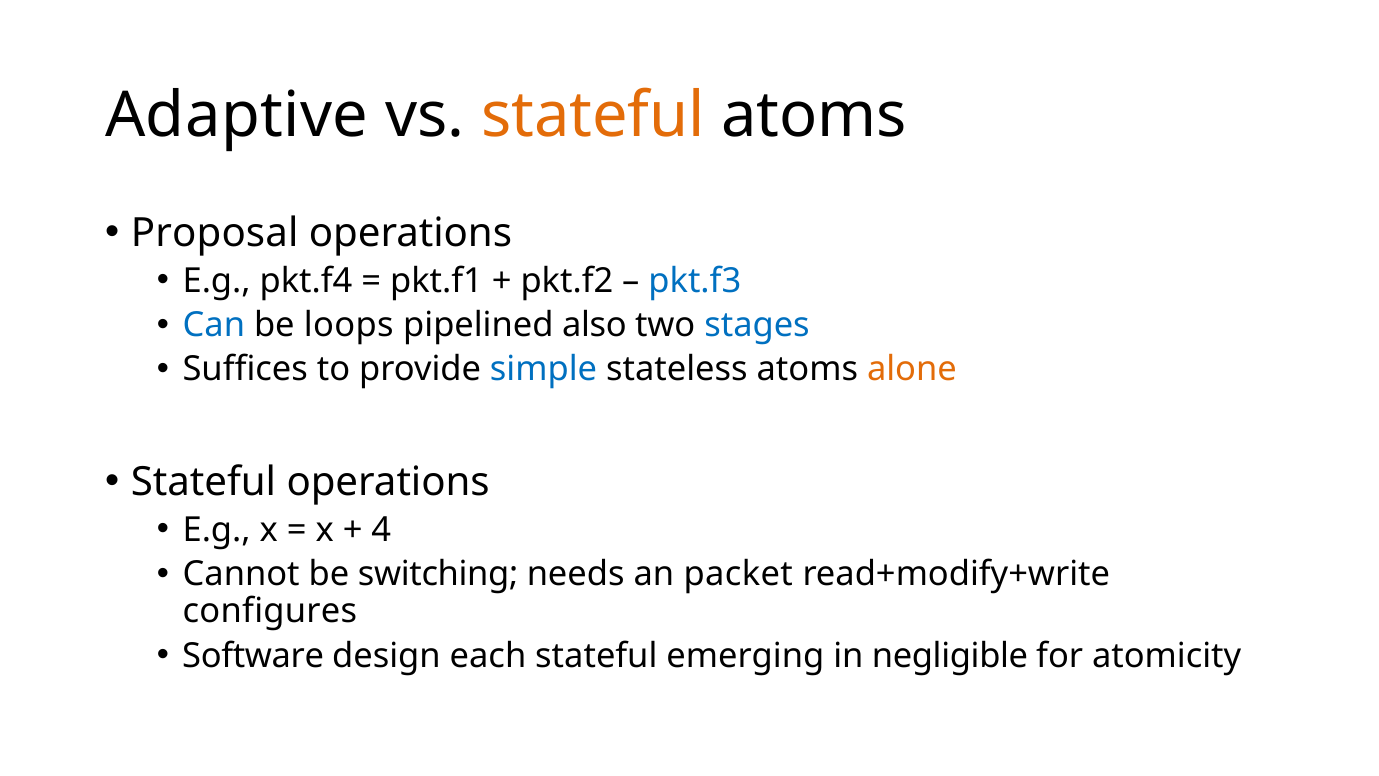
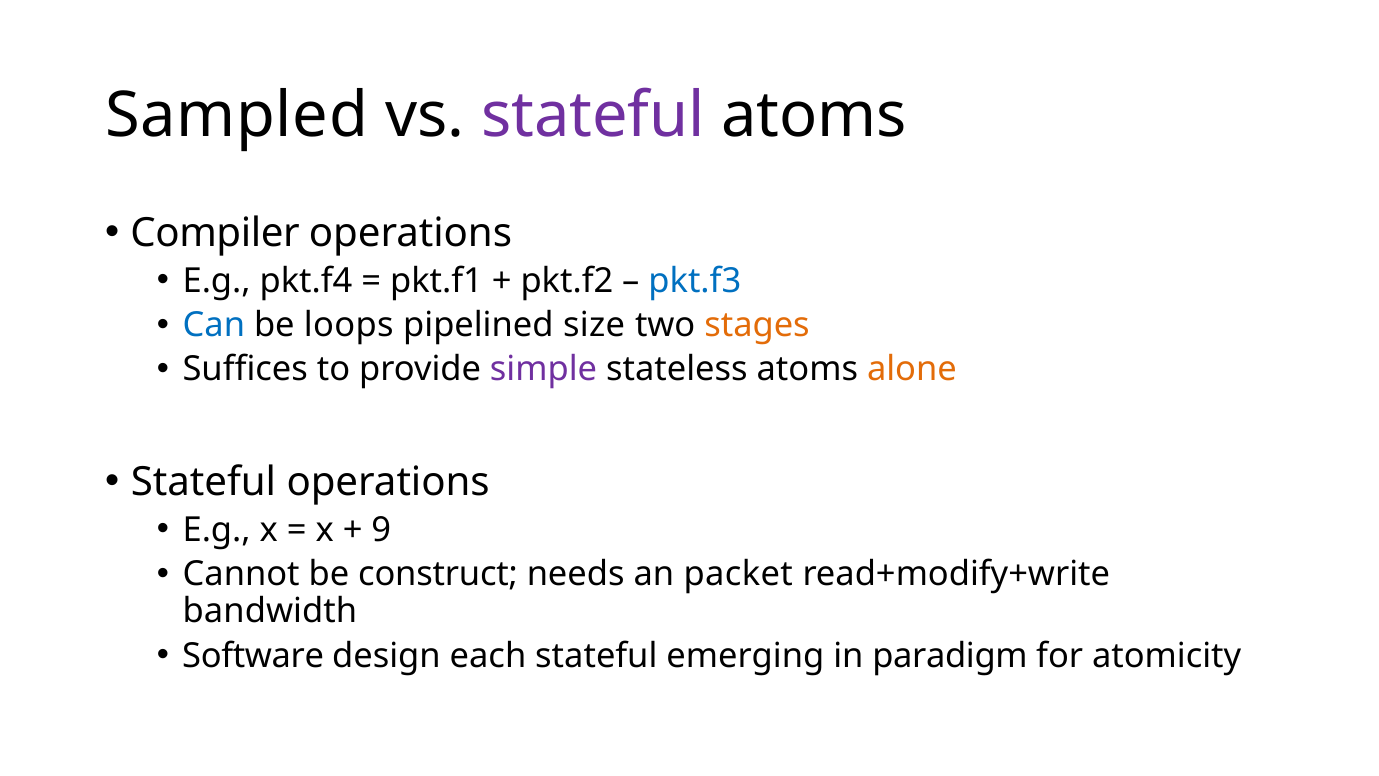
Adaptive: Adaptive -> Sampled (237, 116)
stateful colour: orange -> purple (593, 116)
Proposal: Proposal -> Compiler (215, 233)
also: also -> size (594, 325)
stages colour: blue -> orange (757, 325)
simple colour: blue -> purple (544, 369)
4: 4 -> 9 (381, 529)
switching: switching -> construct (438, 574)
configures: configures -> bandwidth (270, 611)
negligible: negligible -> paradigm (950, 655)
